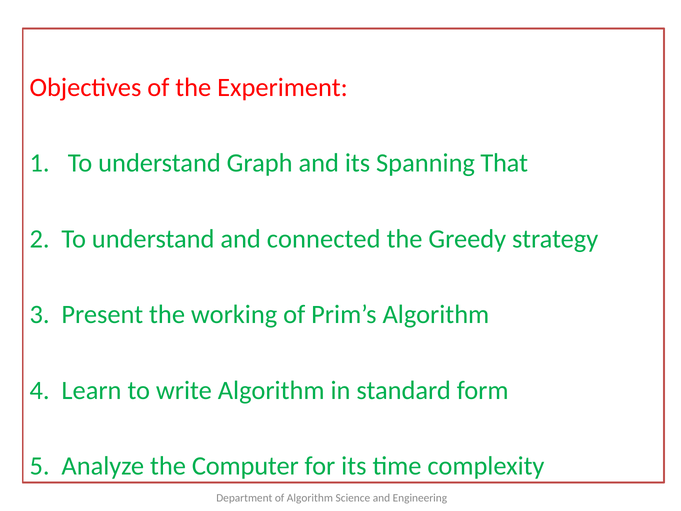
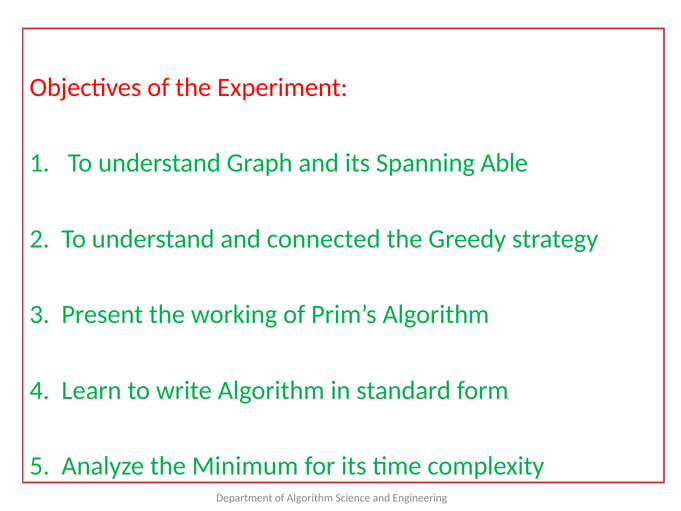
That: That -> Able (504, 163)
Computer: Computer -> Minimum (245, 466)
